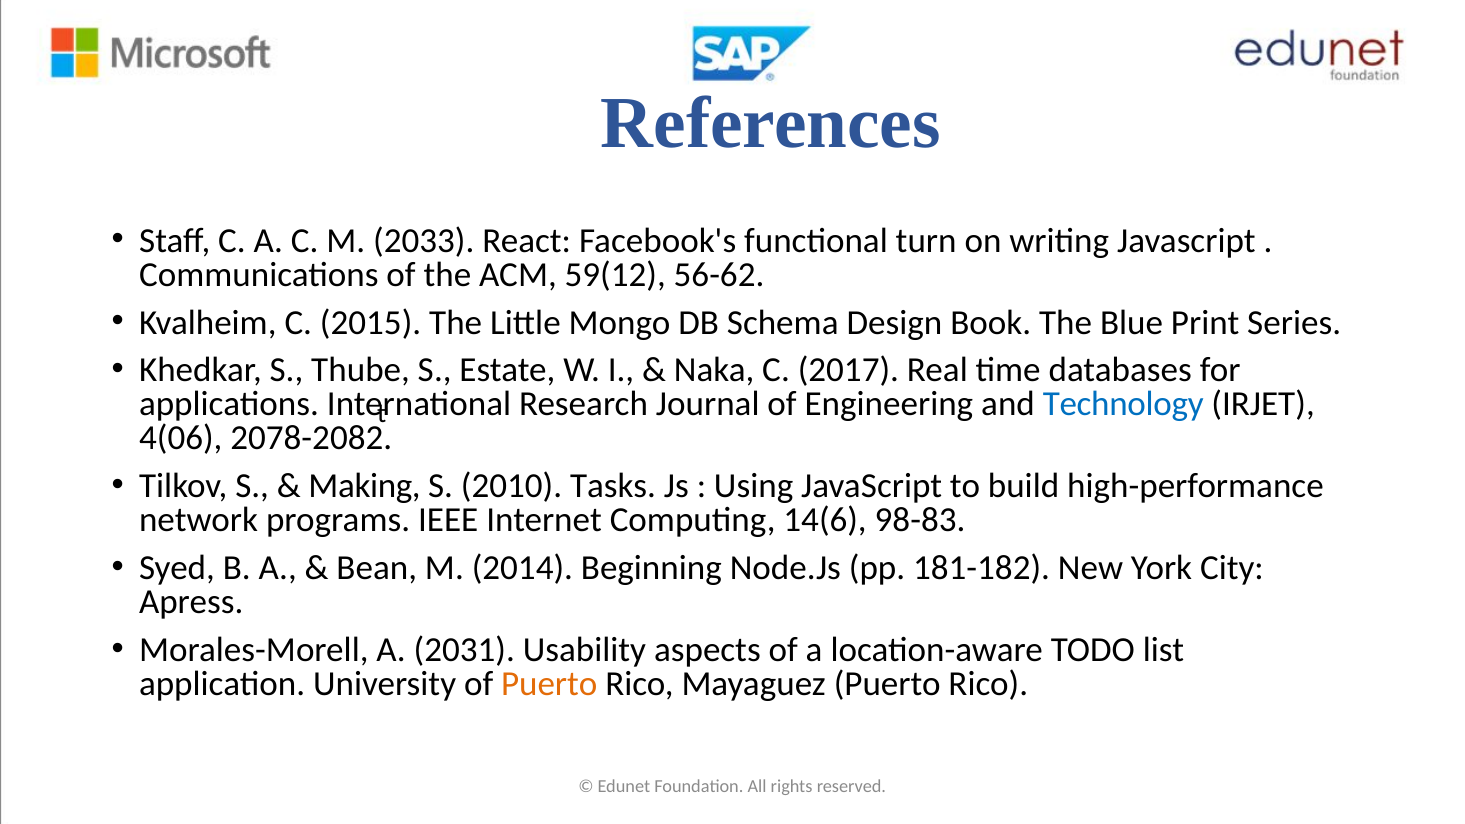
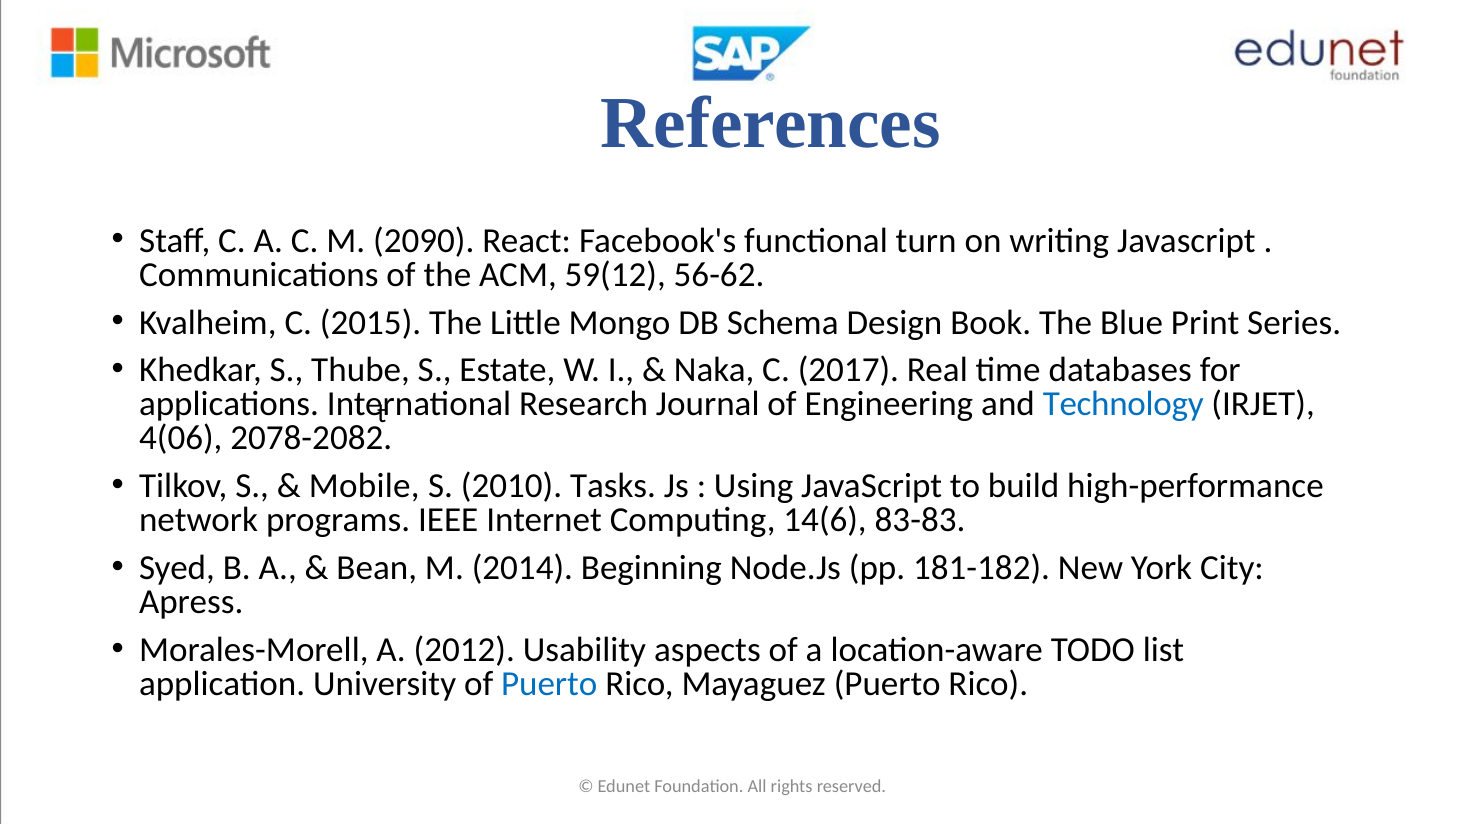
2033: 2033 -> 2090 (424, 241)
Making: Making -> Mobile (364, 486)
98-83: 98-83 -> 83-83 (920, 520)
2031: 2031 -> 2012 (464, 650)
Puerto colour: orange -> blue (549, 684)
